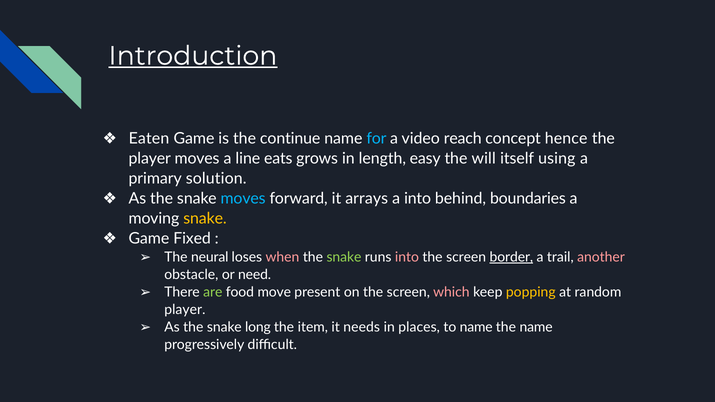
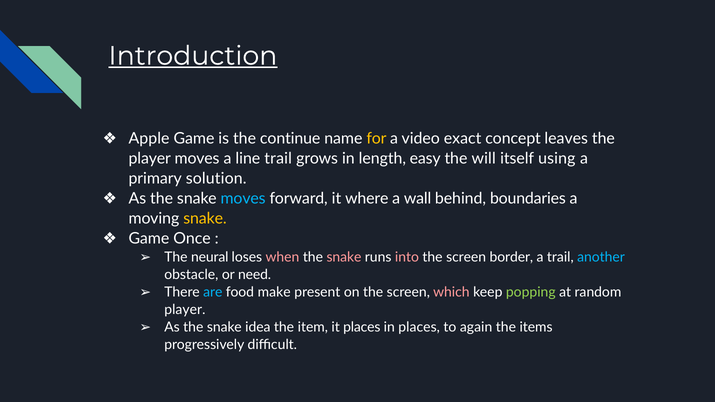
Eaten: Eaten -> Apple (149, 139)
for colour: light blue -> yellow (376, 139)
reach: reach -> exact (463, 139)
hence: hence -> leaves (566, 139)
line eats: eats -> trail (278, 159)
arrays: arrays -> where (367, 199)
a into: into -> wall (418, 199)
Fixed: Fixed -> Once (192, 239)
snake colour: light green -> pink (344, 257)
border underline: present -> none (511, 257)
another colour: pink -> light blue (601, 257)
are colour: light green -> light blue (213, 292)
move: move -> make (274, 292)
popping colour: yellow -> light green (531, 292)
long: long -> idea (258, 327)
it needs: needs -> places (362, 327)
to name: name -> again (476, 327)
the name: name -> items (536, 327)
